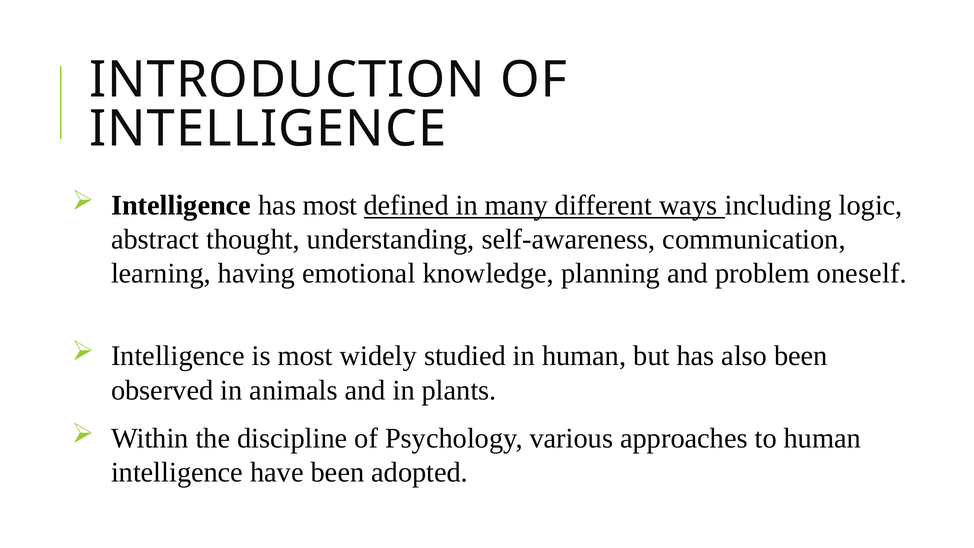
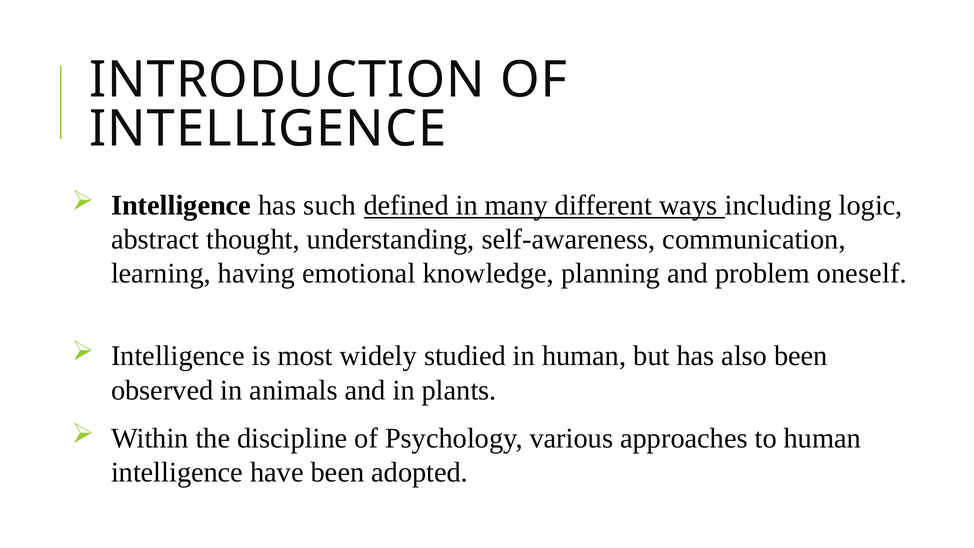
has most: most -> such (330, 205)
